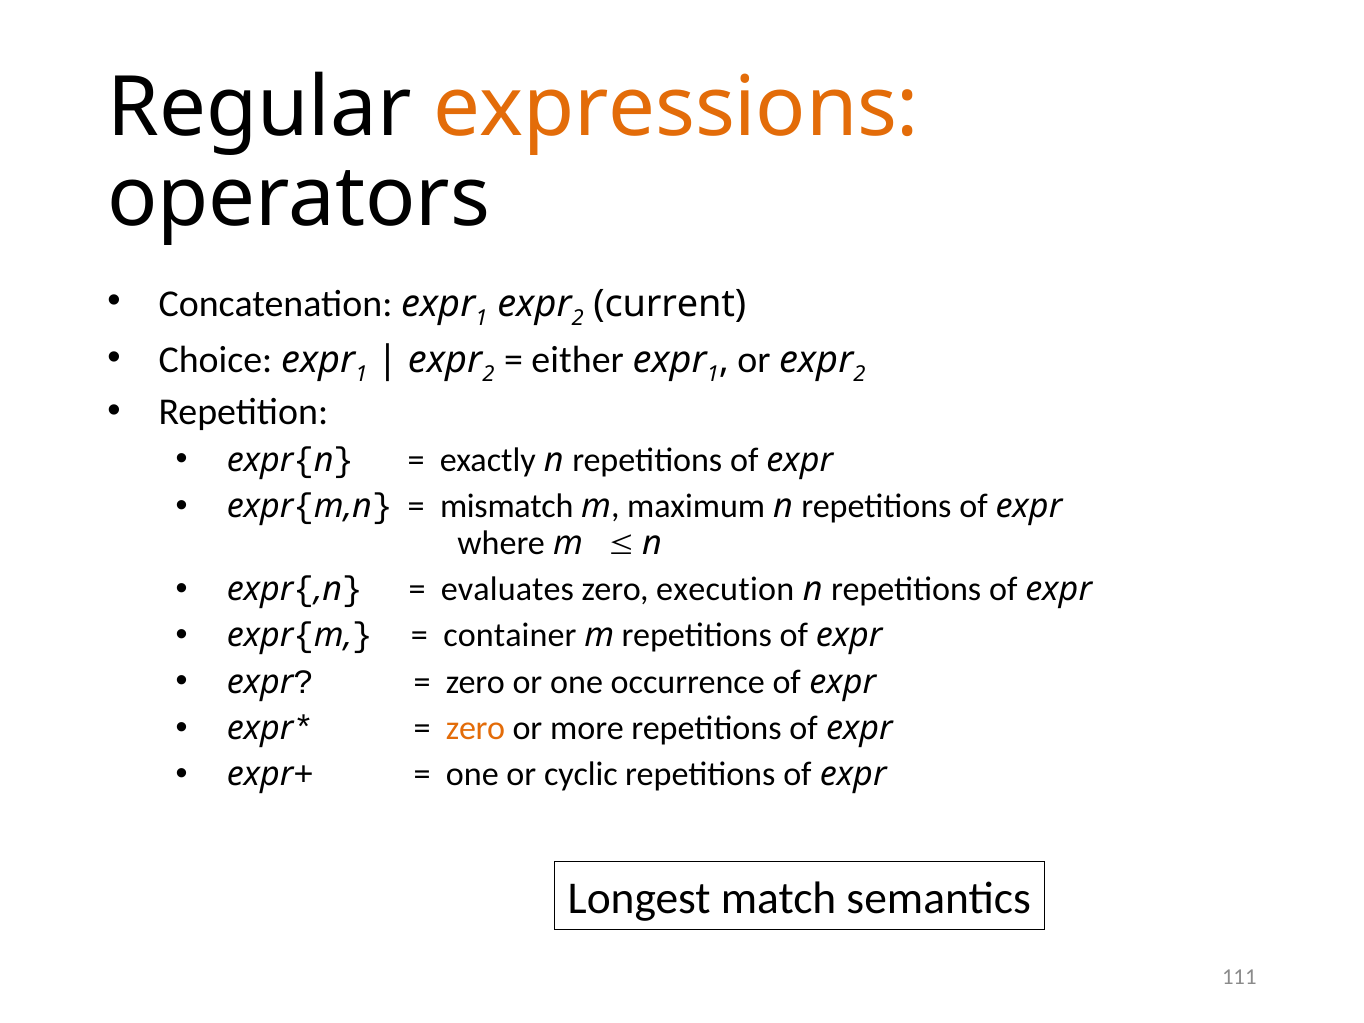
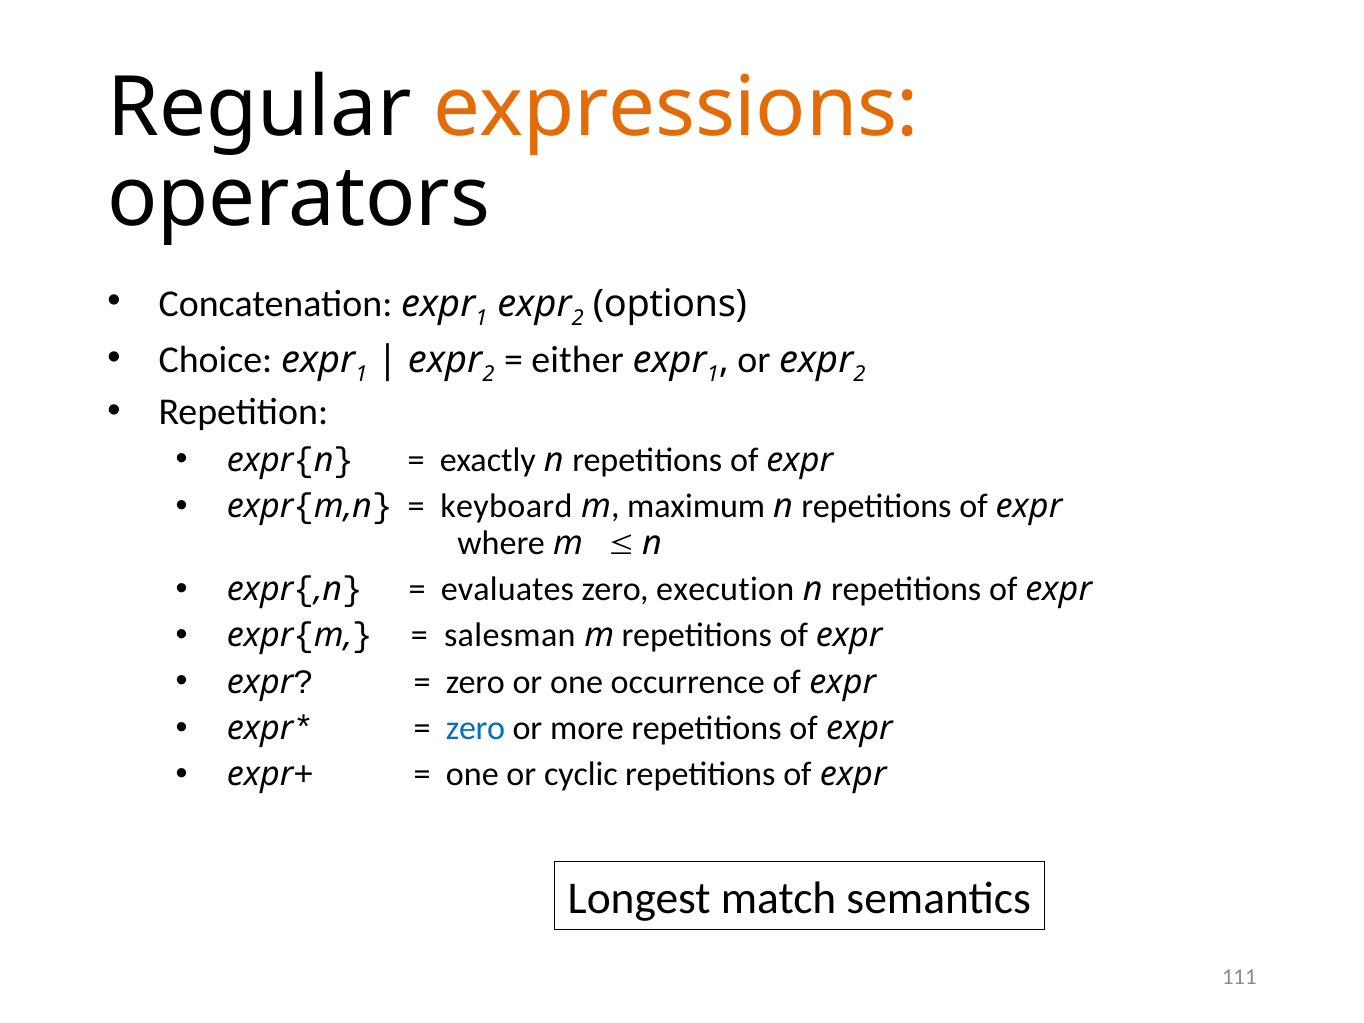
current: current -> options (670, 304)
mismatch: mismatch -> keyboard (506, 506)
container: container -> salesman (510, 636)
zero colour: orange -> blue (476, 728)
